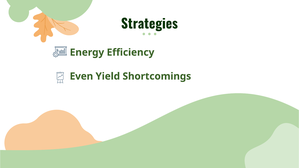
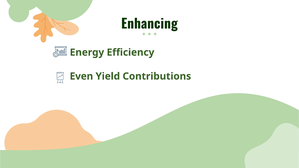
Strategies: Strategies -> Enhancing (149, 24)
Shortcomings: Shortcomings -> Contributions (157, 76)
